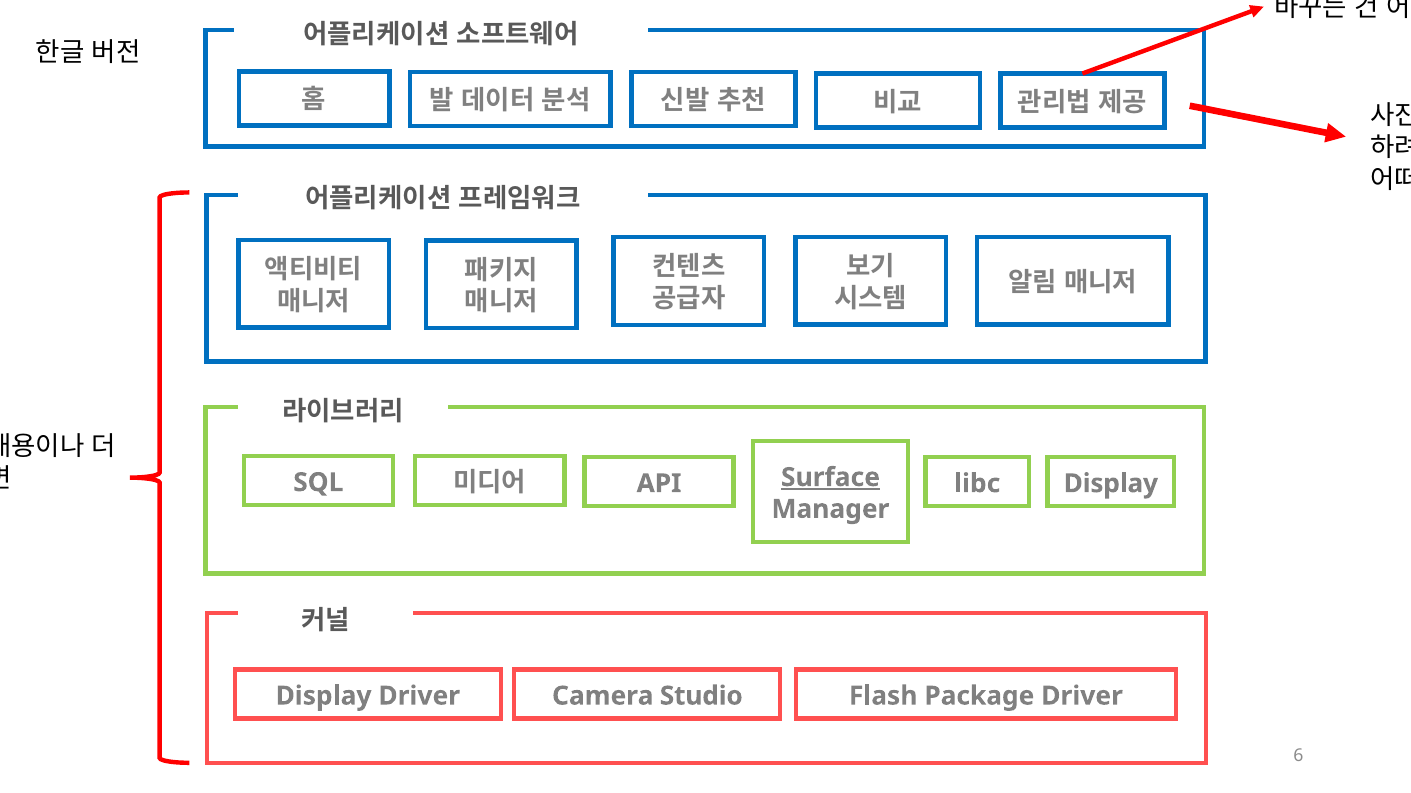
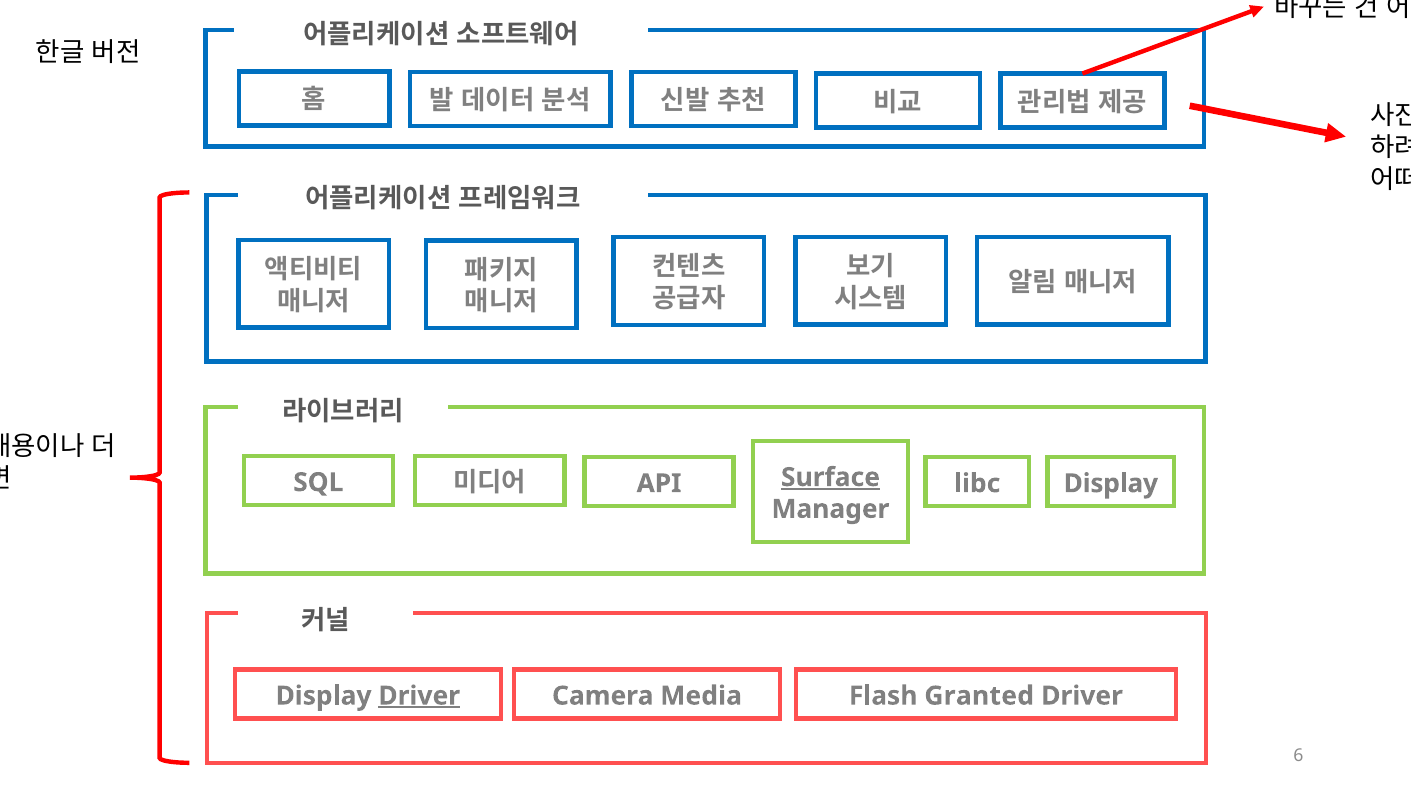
Driver underline: none -> present (419, 696)
Studio: Studio -> Media (701, 696)
Package: Package -> Granted (979, 696)
